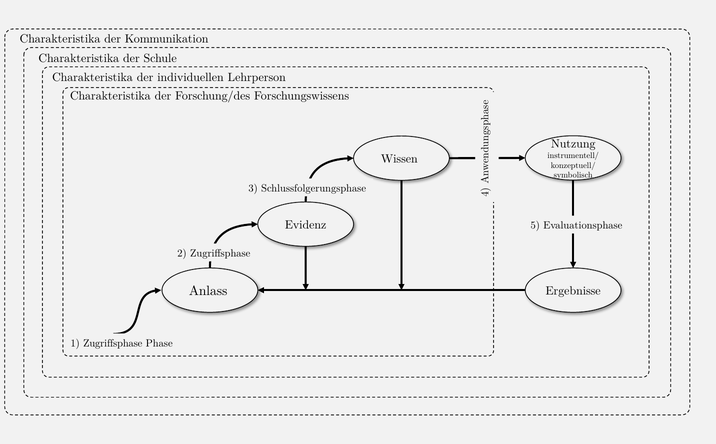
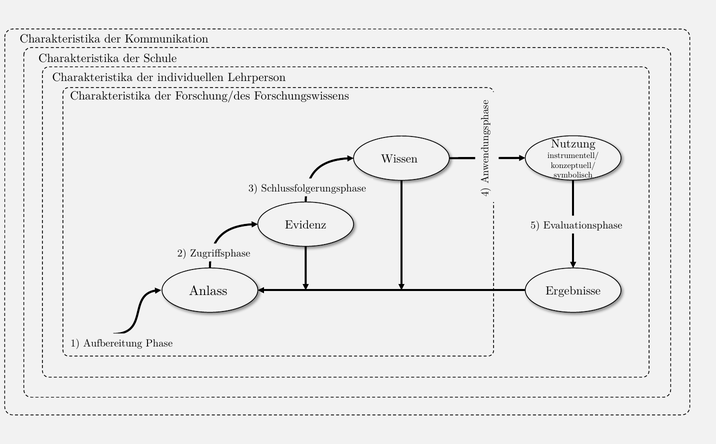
1 Zugriffsphase: Zugriffsphase -> Aufbereitung (113, 343)
